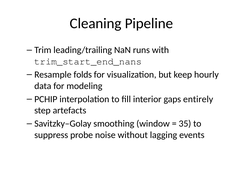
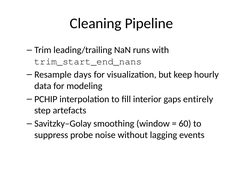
folds: folds -> days (83, 75)
35: 35 -> 60 (185, 124)
